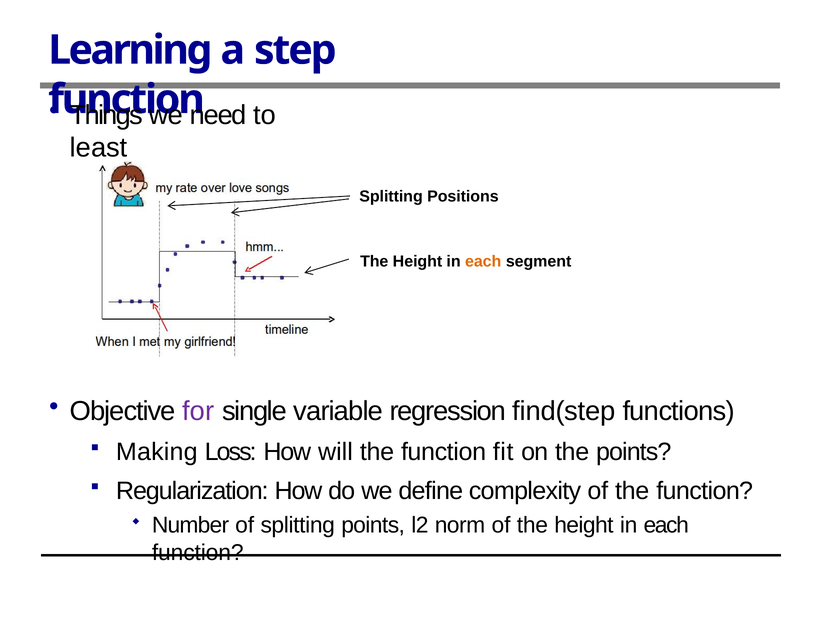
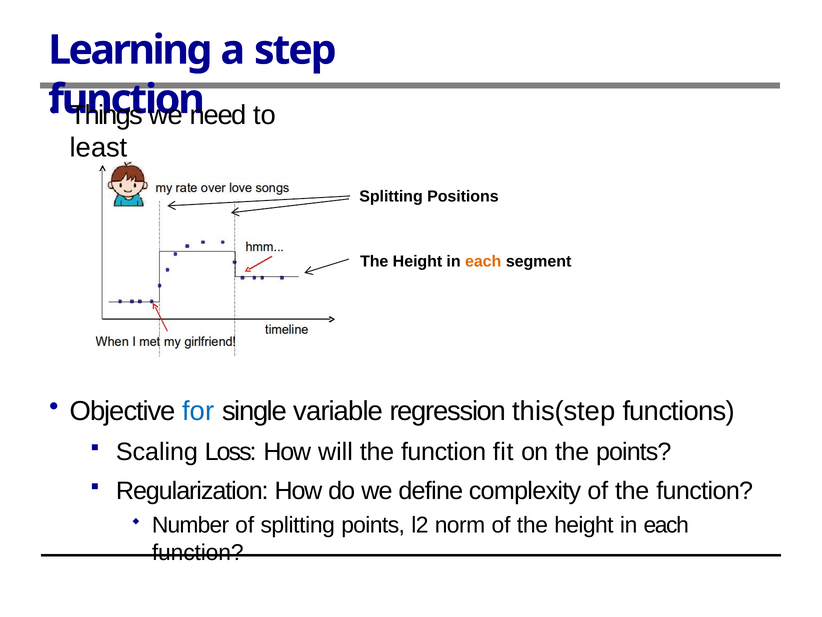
for colour: purple -> blue (198, 411)
find(step: find(step -> this(step (564, 411)
Making: Making -> Scaling (157, 451)
